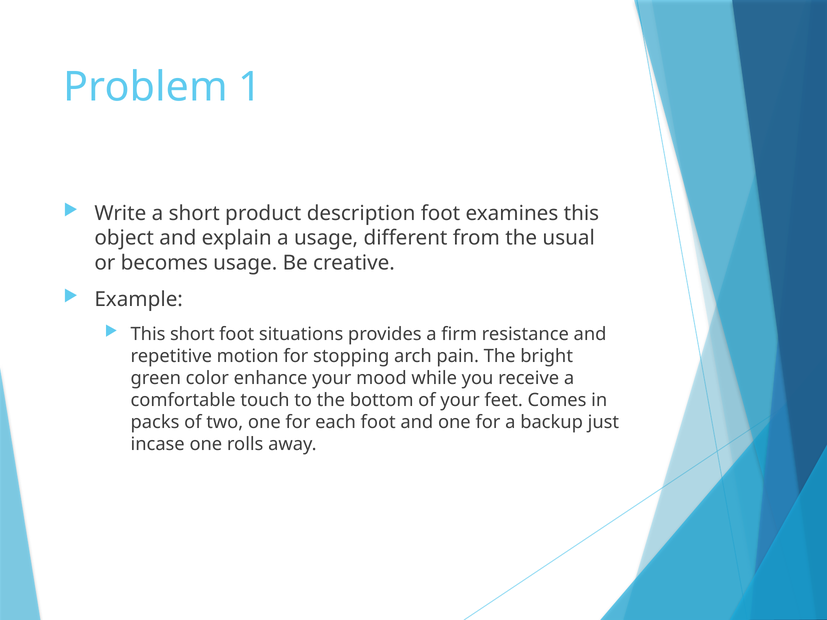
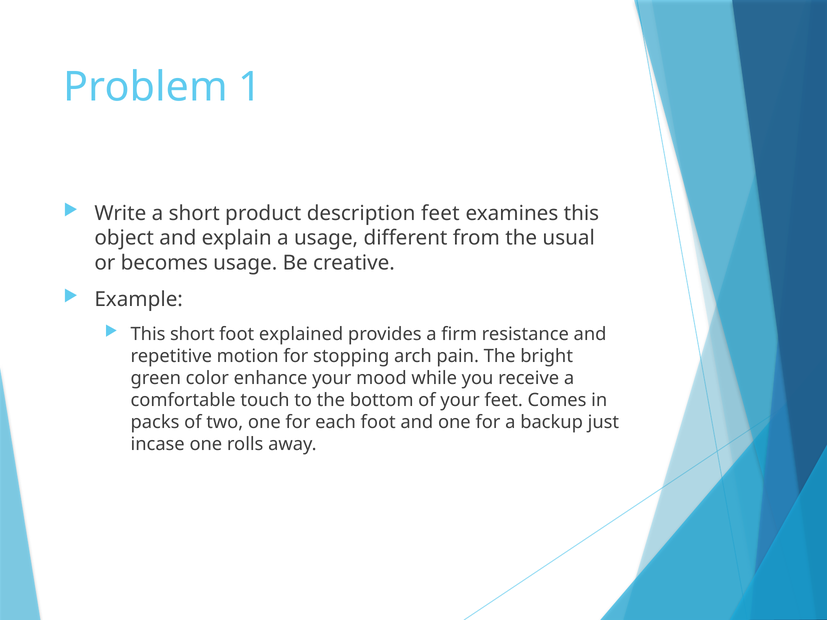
description foot: foot -> feet (440, 213)
situations: situations -> explained (301, 334)
